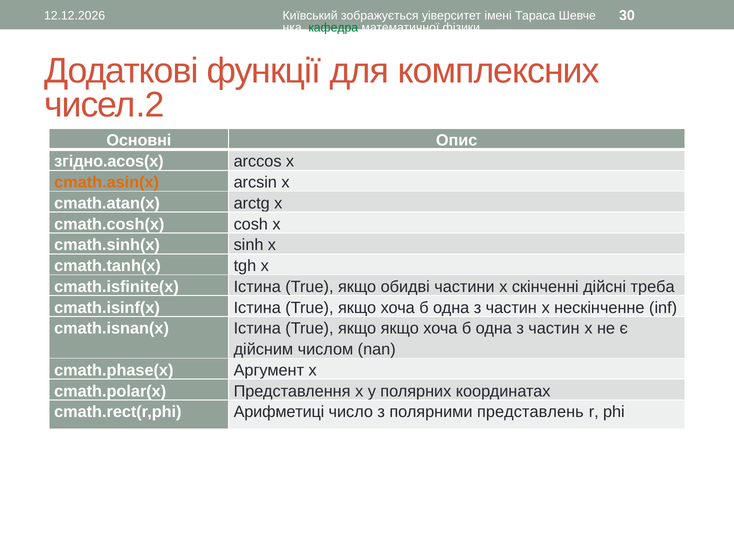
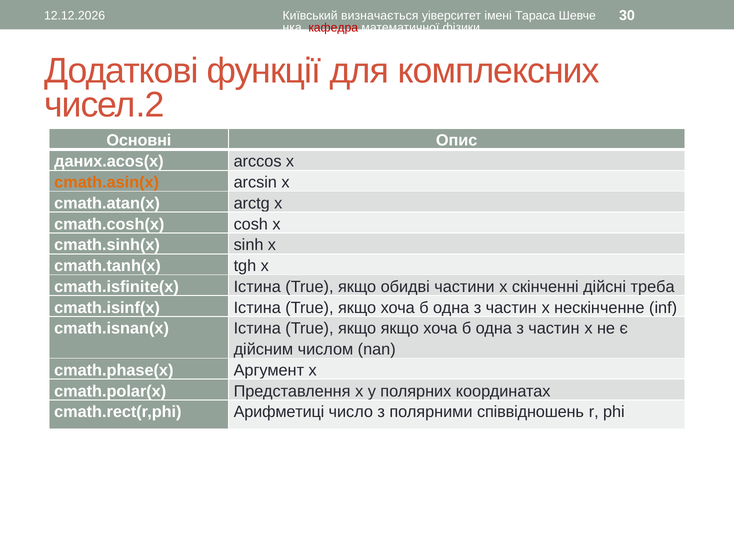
зображується: зображується -> визначається (380, 16)
кафедра colour: green -> red (333, 28)
згідно.acos(x: згідно.acos(x -> даних.acos(x (109, 161)
представлень: представлень -> співвідношень (530, 412)
